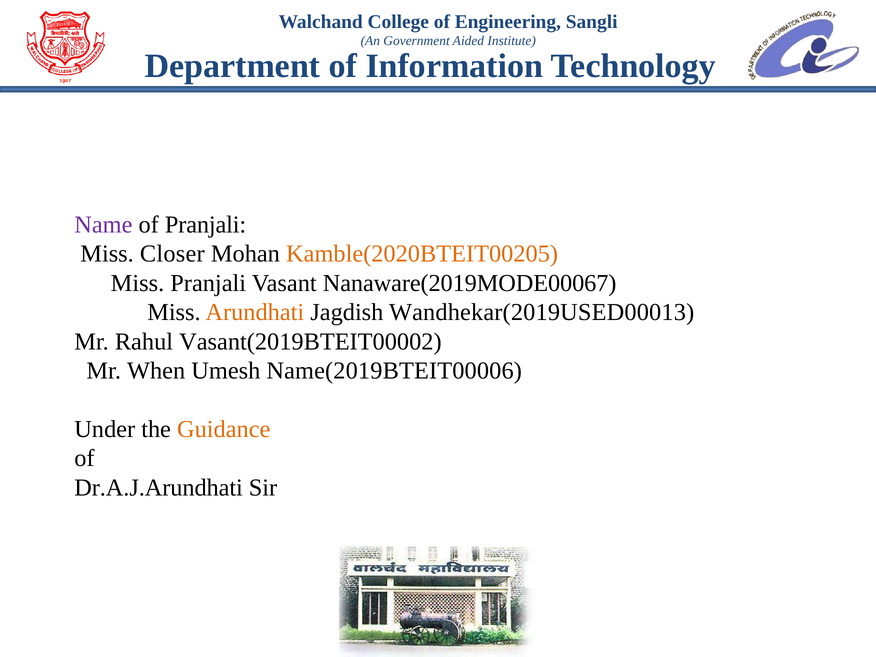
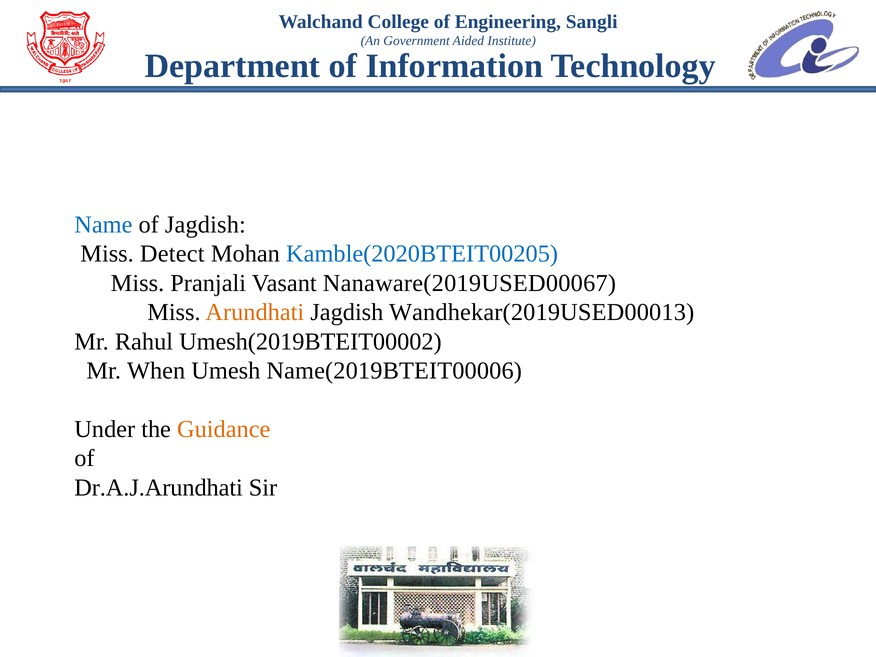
Name colour: purple -> blue (103, 225)
of Pranjali: Pranjali -> Jagdish (205, 225)
Closer: Closer -> Detect (172, 254)
Kamble(2020BTEIT00205 colour: orange -> blue (422, 254)
Nanaware(2019MODE00067: Nanaware(2019MODE00067 -> Nanaware(2019USED00067 (469, 283)
Vasant(2019BTEIT00002: Vasant(2019BTEIT00002 -> Umesh(2019BTEIT00002 (310, 342)
